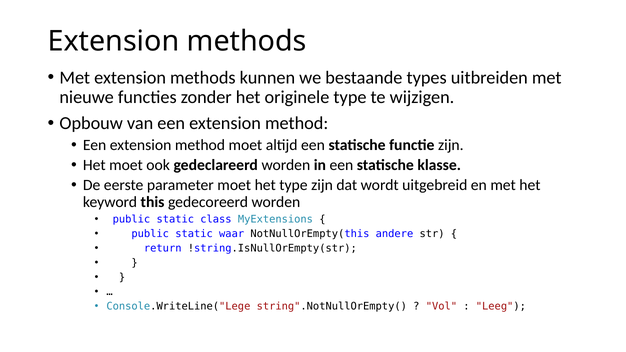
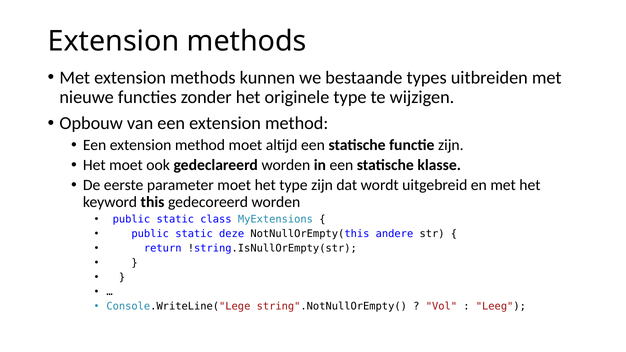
waar: waar -> deze (232, 234)
